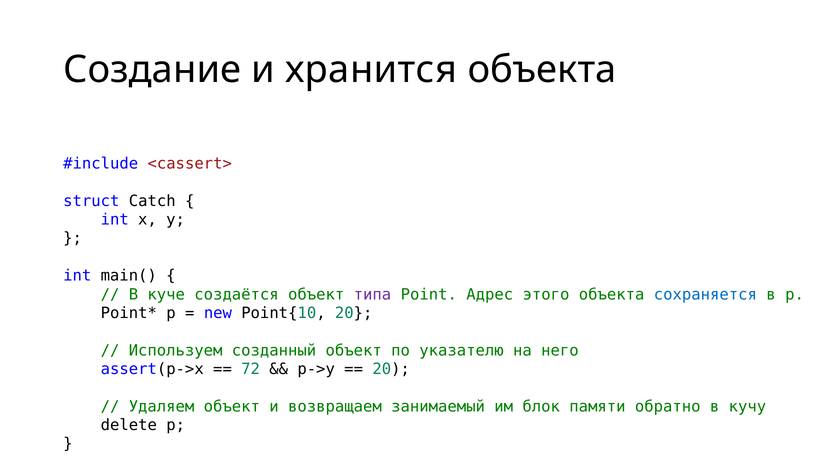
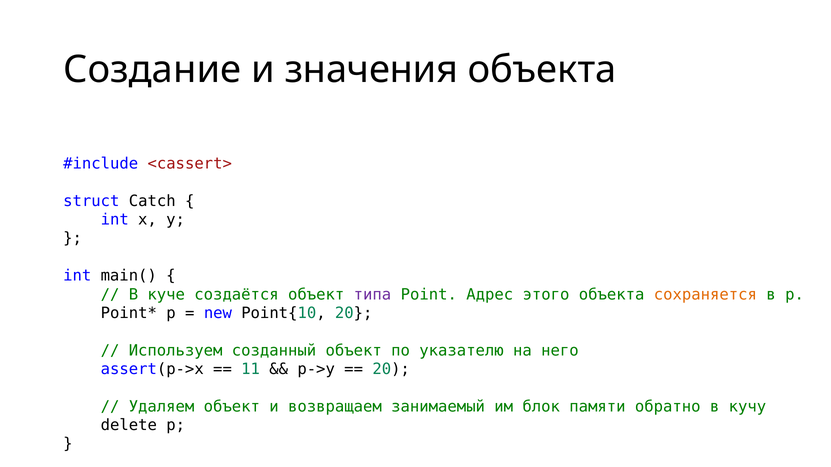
хранится: хранится -> значения (371, 70)
сохраняется colour: blue -> orange (705, 295)
72: 72 -> 11 (251, 369)
